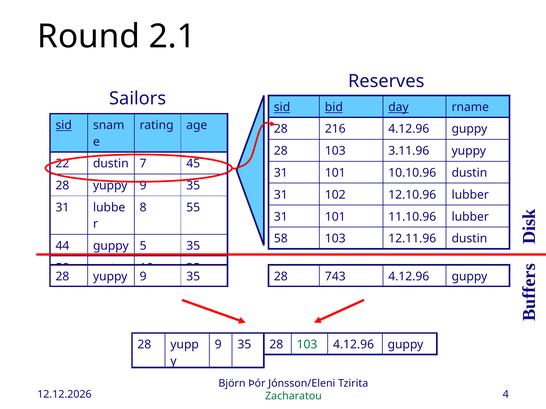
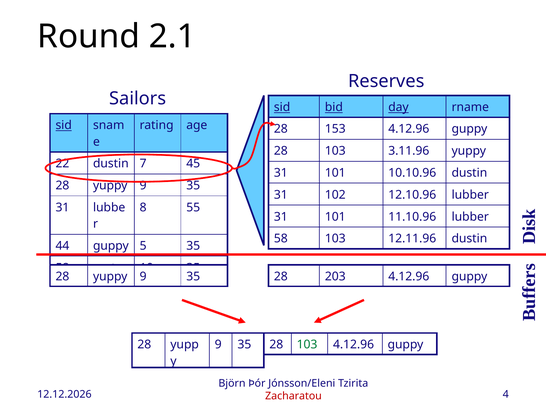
216: 216 -> 153 (335, 129)
743: 743 -> 203 (335, 277)
Zacharatou colour: green -> red (293, 397)
